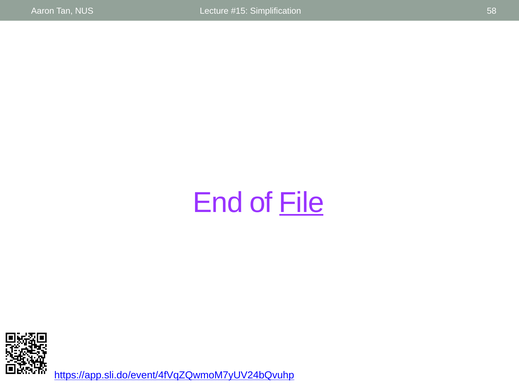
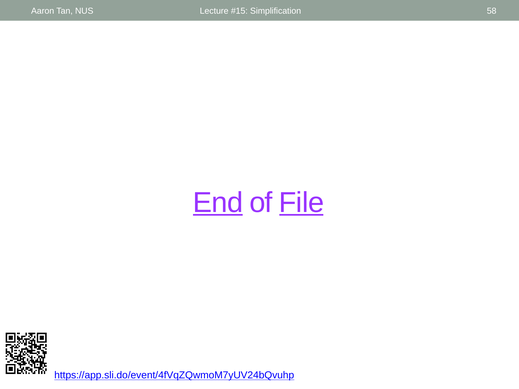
End underline: none -> present (218, 203)
